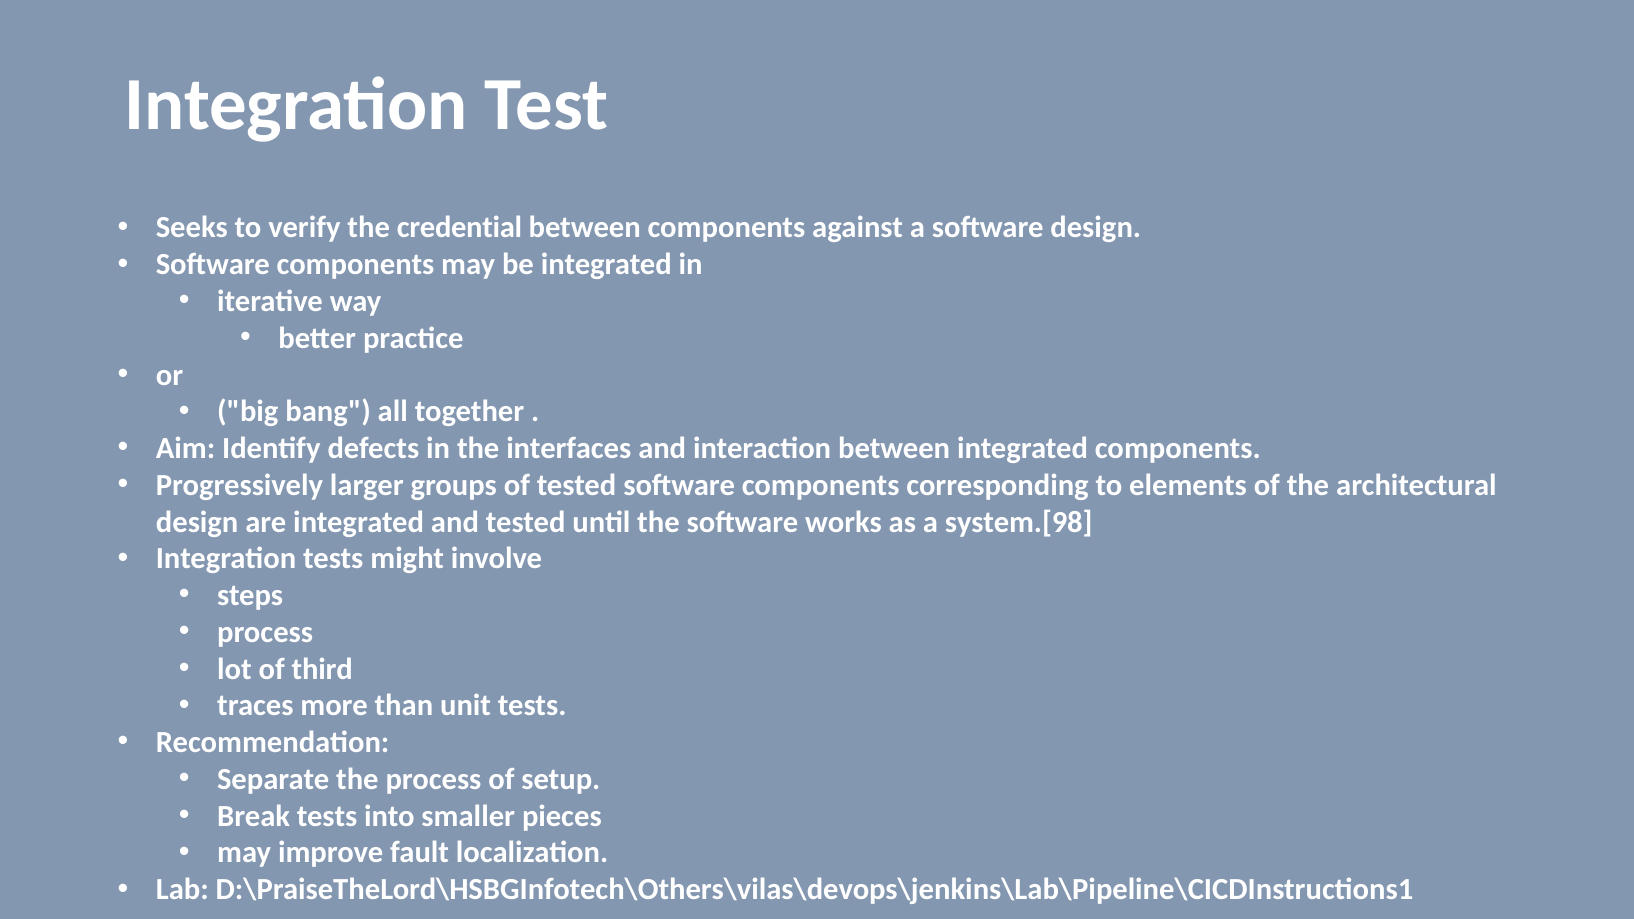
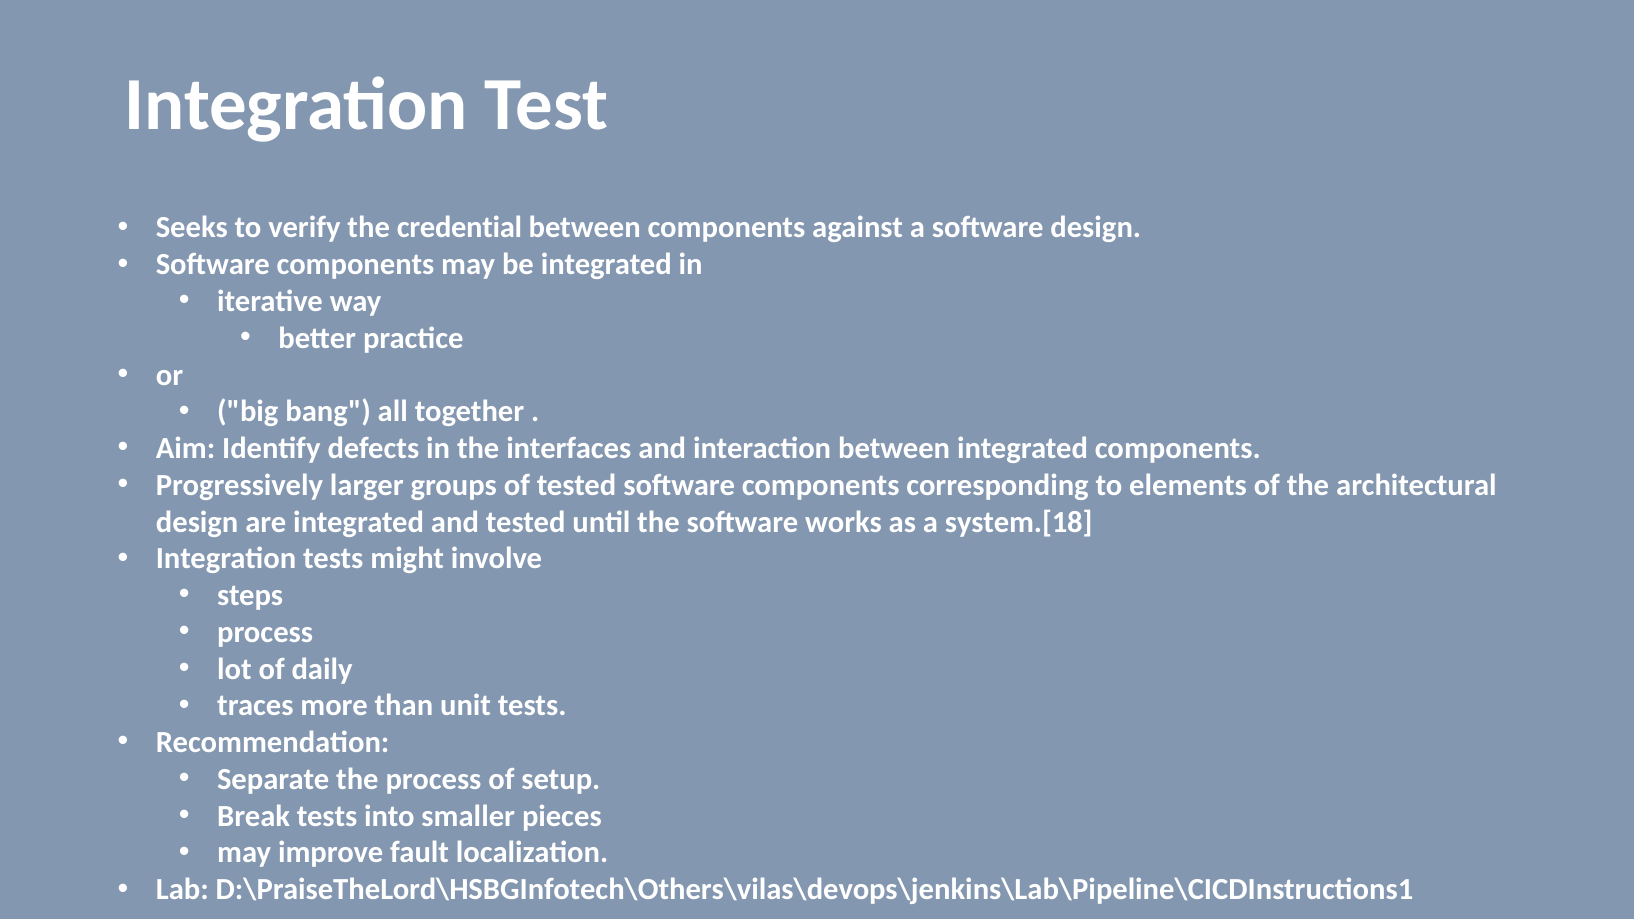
system.[98: system.[98 -> system.[18 (1019, 522)
third: third -> daily (322, 669)
